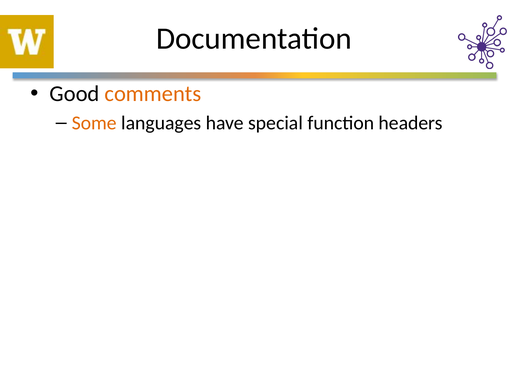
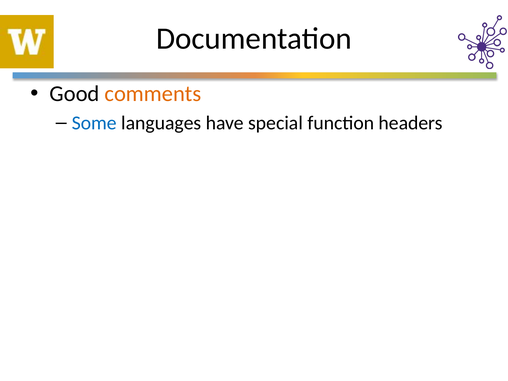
Some colour: orange -> blue (94, 123)
